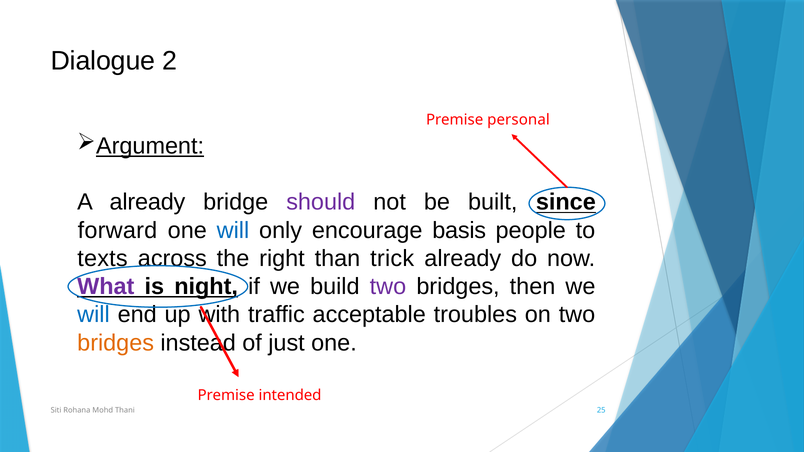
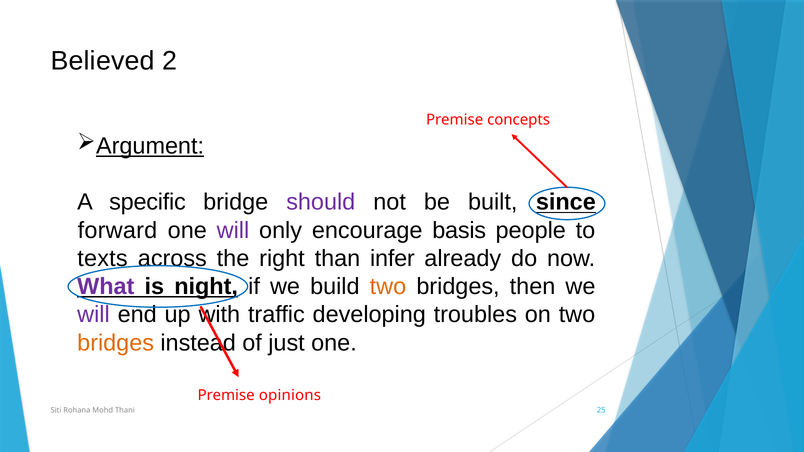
Dialogue: Dialogue -> Believed (103, 61)
personal: personal -> concepts (519, 120)
A already: already -> specific (147, 202)
will colour: blue -> purple (233, 230)
trick: trick -> infer (392, 259)
two colour: purple -> orange (388, 287)
will colour: blue -> purple (93, 315)
acceptable: acceptable -> developing (369, 315)
intended: intended -> opinions (290, 395)
